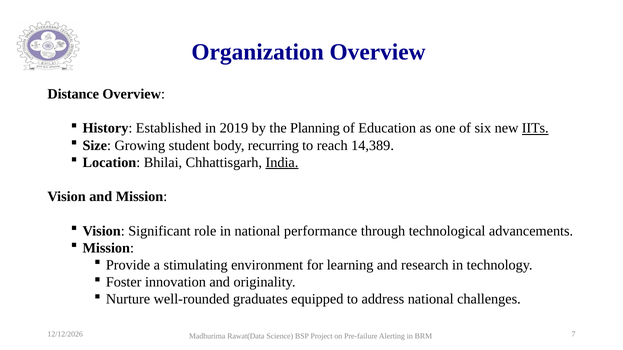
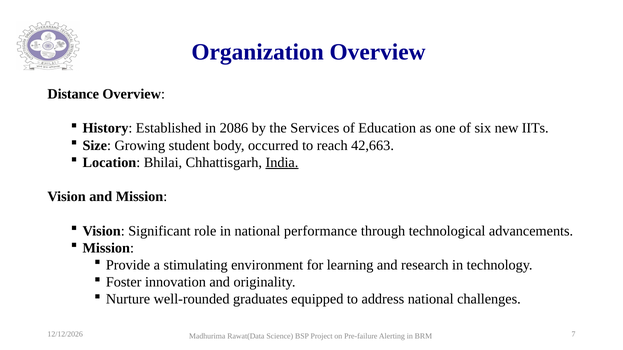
2019: 2019 -> 2086 (234, 128)
Planning: Planning -> Services (315, 128)
IITs underline: present -> none (535, 128)
recurring: recurring -> occurred (273, 145)
14,389: 14,389 -> 42,663 (373, 145)
